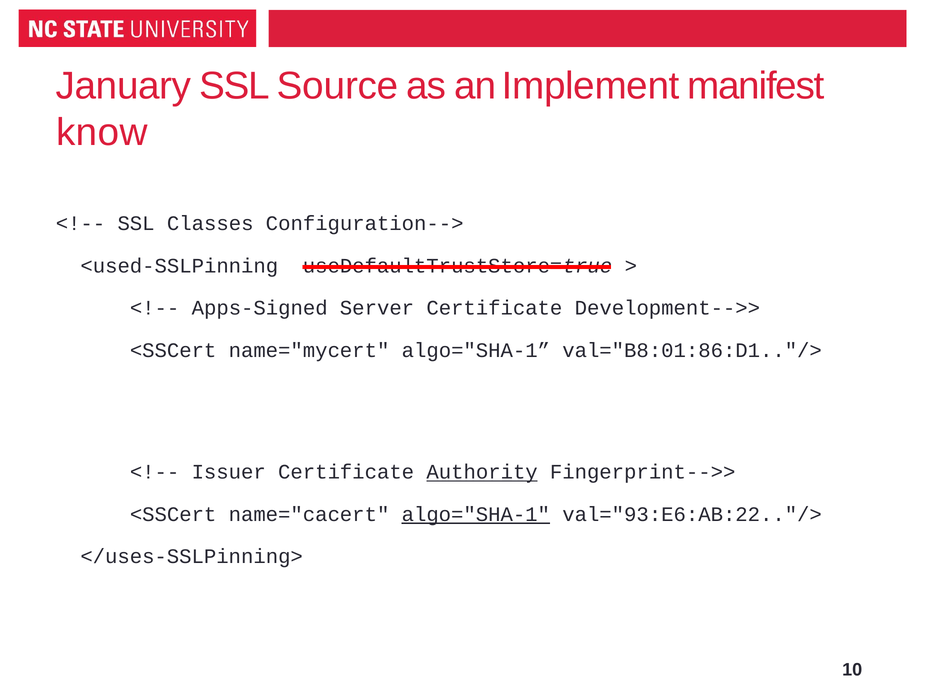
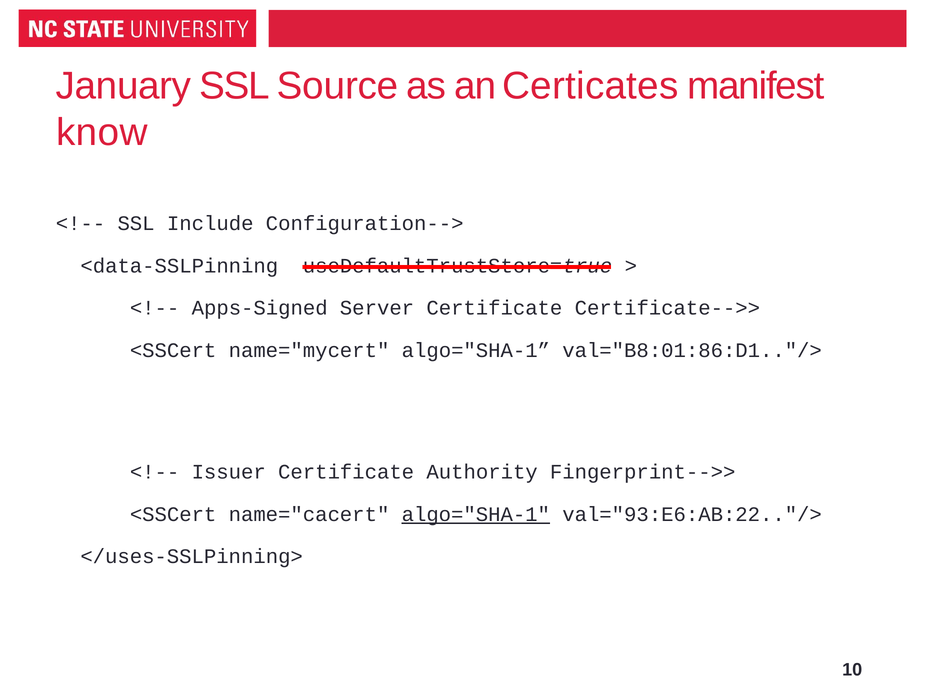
Implement: Implement -> Certicates (590, 86)
Classes: Classes -> Include (210, 224)
<used-SSLPinning: <used-SSLPinning -> <data-SSLPinning (179, 266)
Development-->>: Development-->> -> Certificate-->> (667, 308)
Authority underline: present -> none (482, 472)
